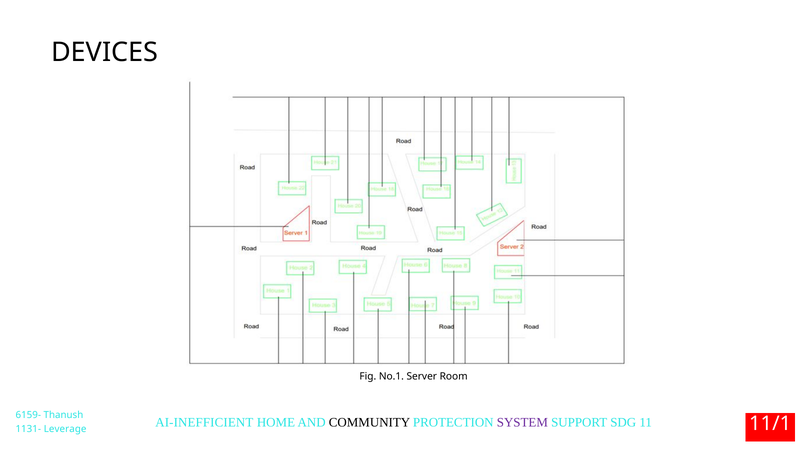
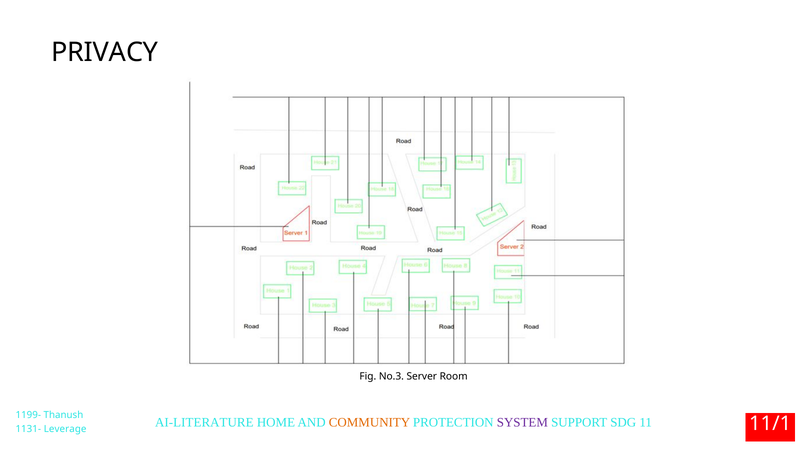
DEVICES: DEVICES -> PRIVACY (105, 52)
No.1: No.1 -> No.3 (391, 376)
6159-: 6159- -> 1199- (28, 415)
AI-INEFFICIENT: AI-INEFFICIENT -> AI-LITERATURE (204, 423)
COMMUNITY colour: black -> orange (370, 423)
